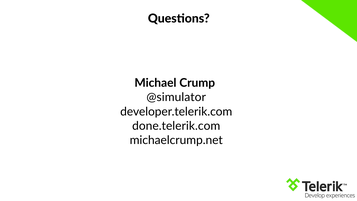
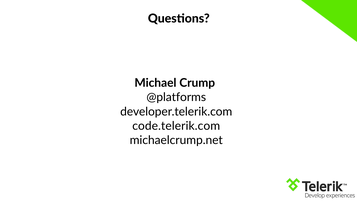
@simulator: @simulator -> @platforms (176, 97)
done.telerik.com: done.telerik.com -> code.telerik.com (176, 126)
